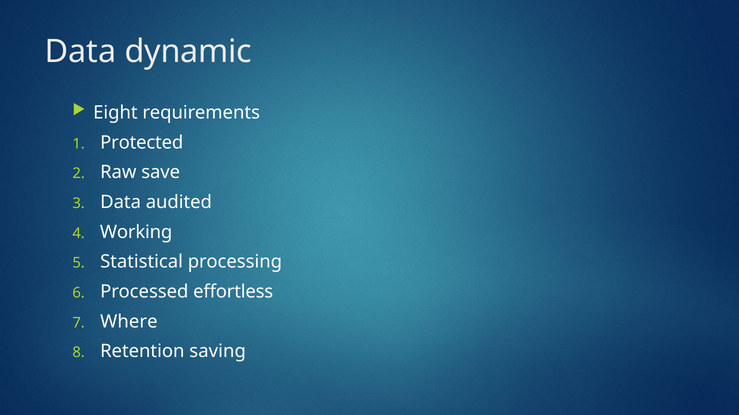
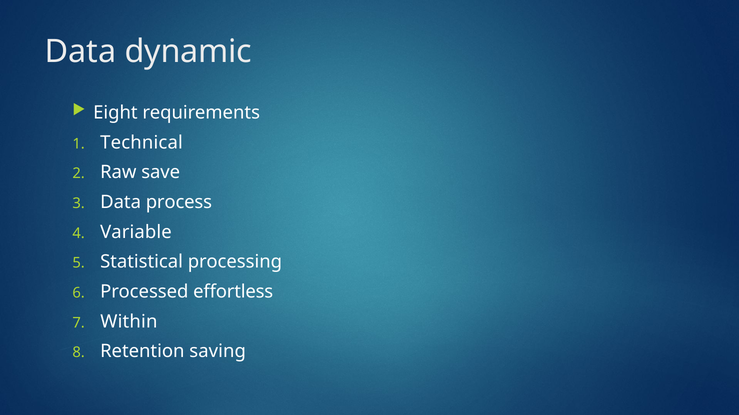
Protected: Protected -> Technical (142, 143)
audited: audited -> process (179, 202)
Working: Working -> Variable (136, 232)
Where: Where -> Within (129, 322)
